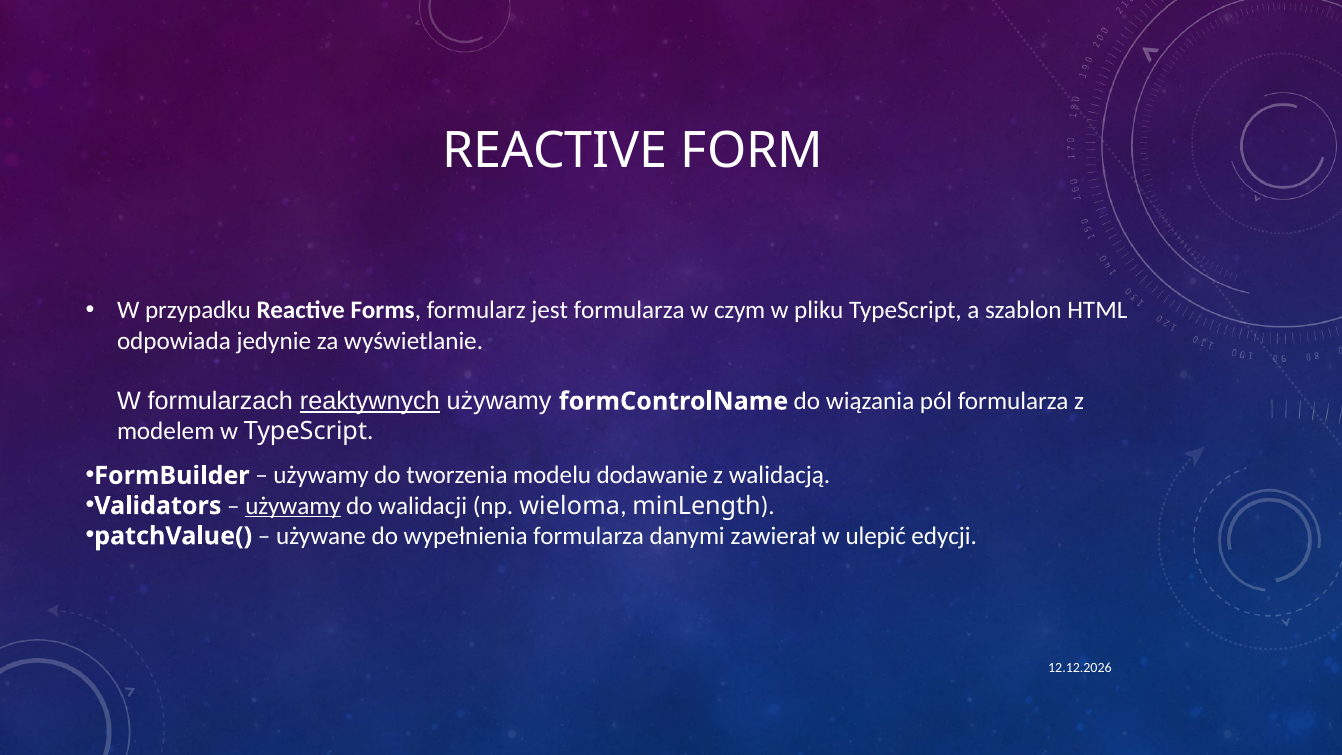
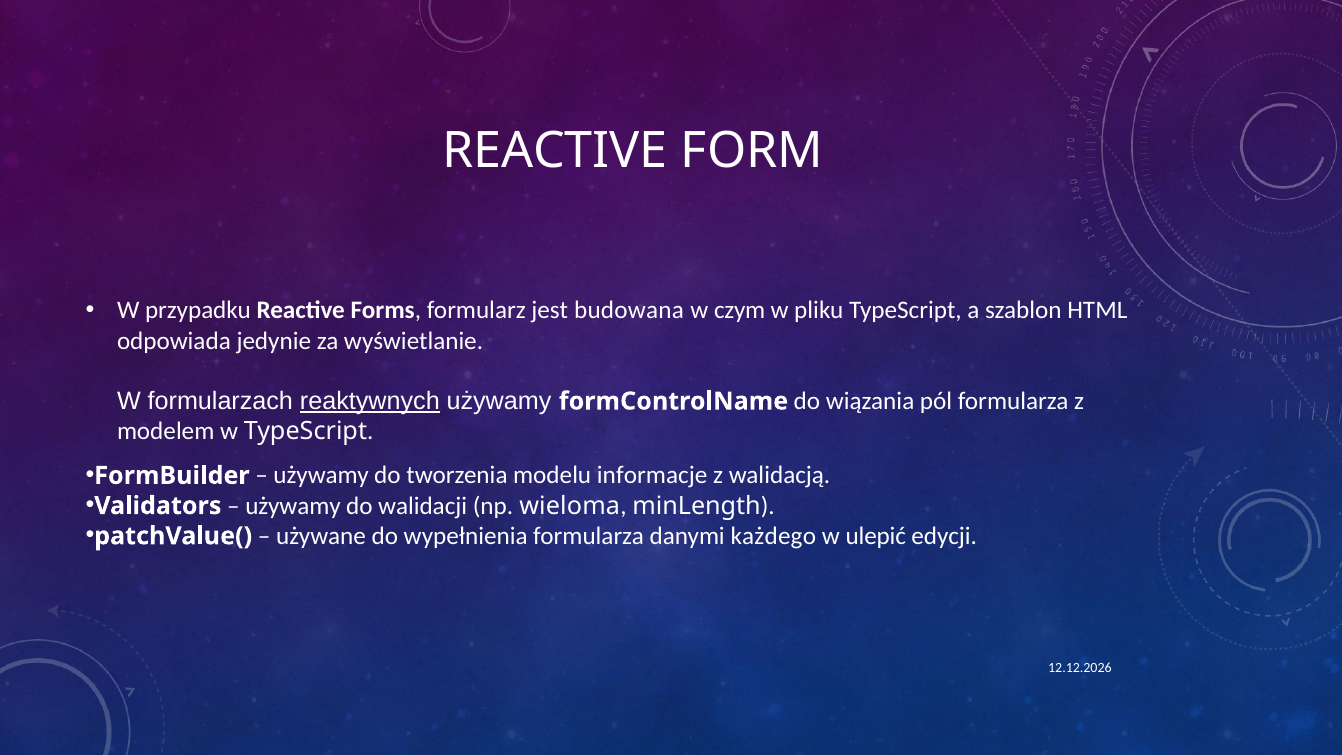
jest formularza: formularza -> budowana (629, 311)
dodawanie: dodawanie -> informacje (652, 476)
używamy underline: present -> none (293, 506)
zawierał: zawierał -> każdego (773, 536)
